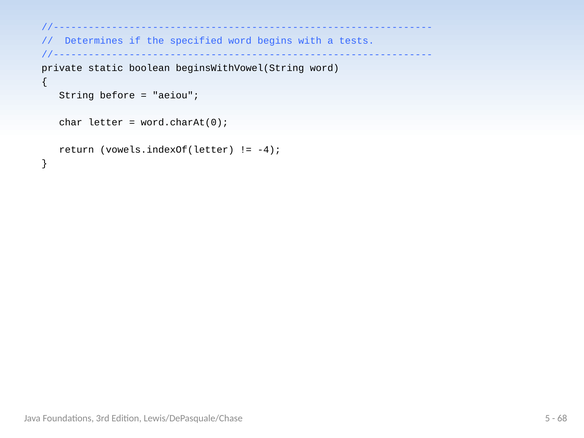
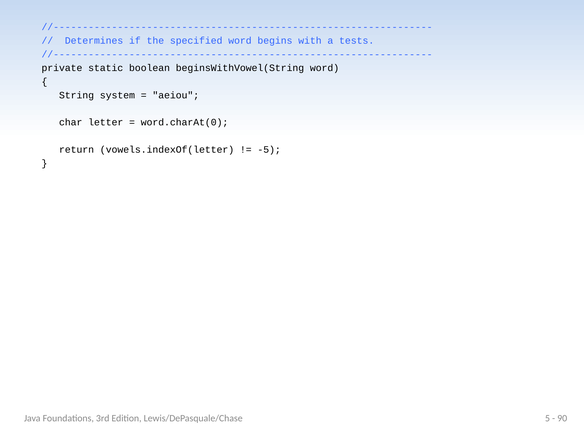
before: before -> system (117, 95)
-4: -4 -> -5 (269, 150)
68: 68 -> 90 (562, 418)
